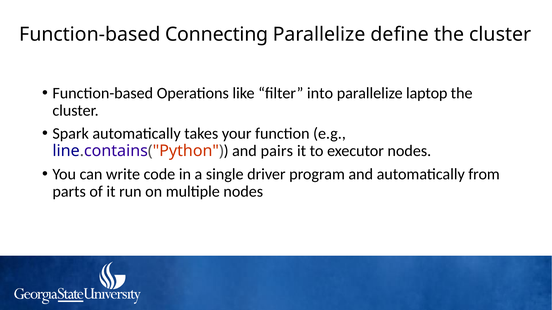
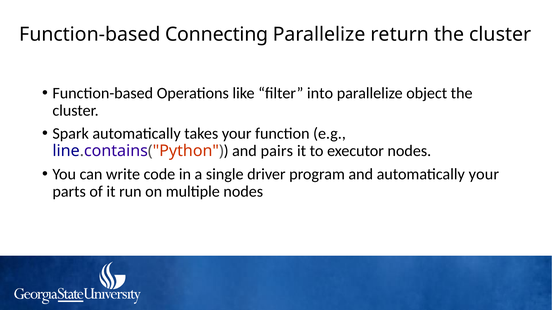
define: define -> return (400, 34)
laptop: laptop -> object (427, 93)
automatically from: from -> your (484, 174)
